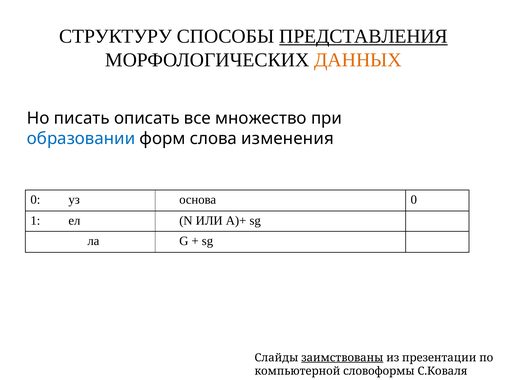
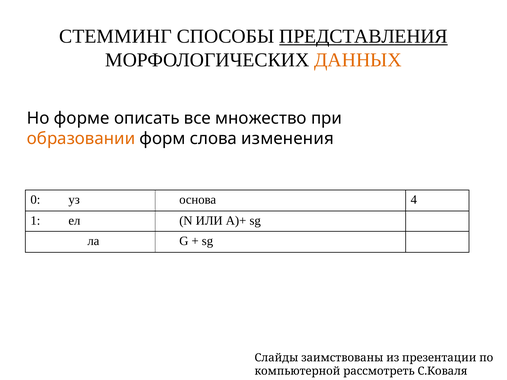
СТРУКТУРУ: СТРУКТУРУ -> СТЕММИНГ (116, 36)
писать: писать -> форме (82, 118)
образовании colour: blue -> orange (81, 139)
основа 0: 0 -> 4 (414, 200)
заимствованы underline: present -> none (342, 358)
словоформы: словоформы -> рассмотреть (379, 371)
